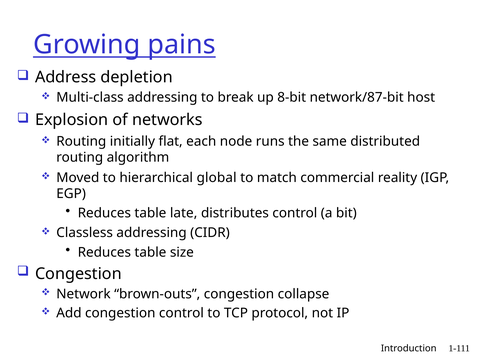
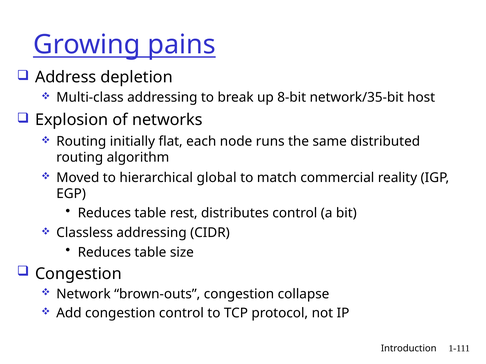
network/87-bit: network/87-bit -> network/35-bit (357, 98)
late: late -> rest (184, 213)
